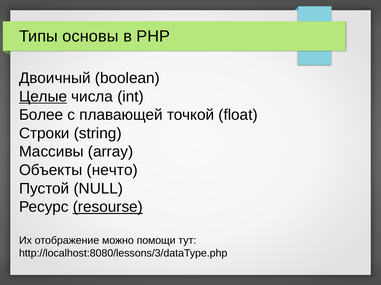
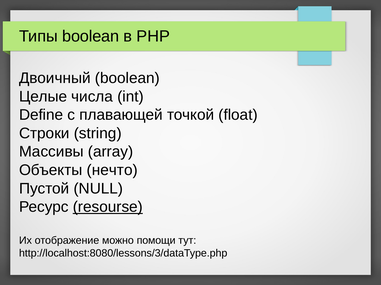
Типы основы: основы -> boolean (91, 36)
Целые underline: present -> none (43, 97)
Более: Более -> Define (41, 115)
